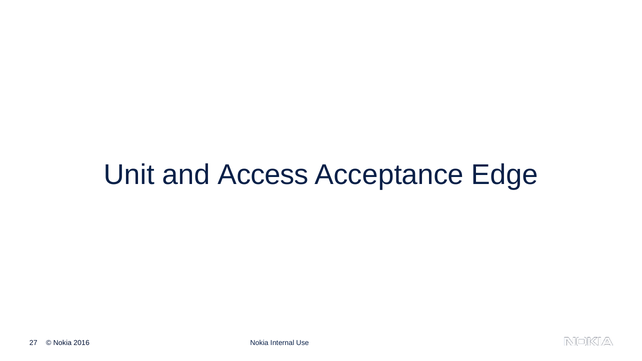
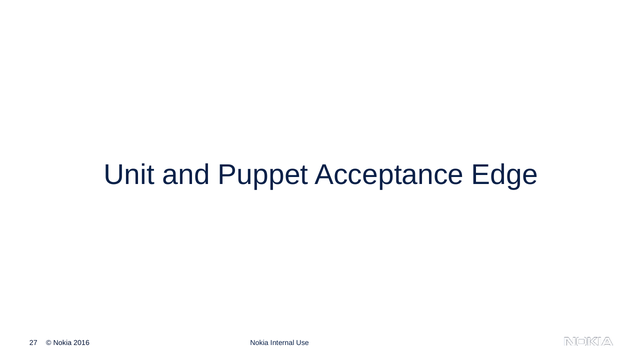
Access: Access -> Puppet (263, 175)
